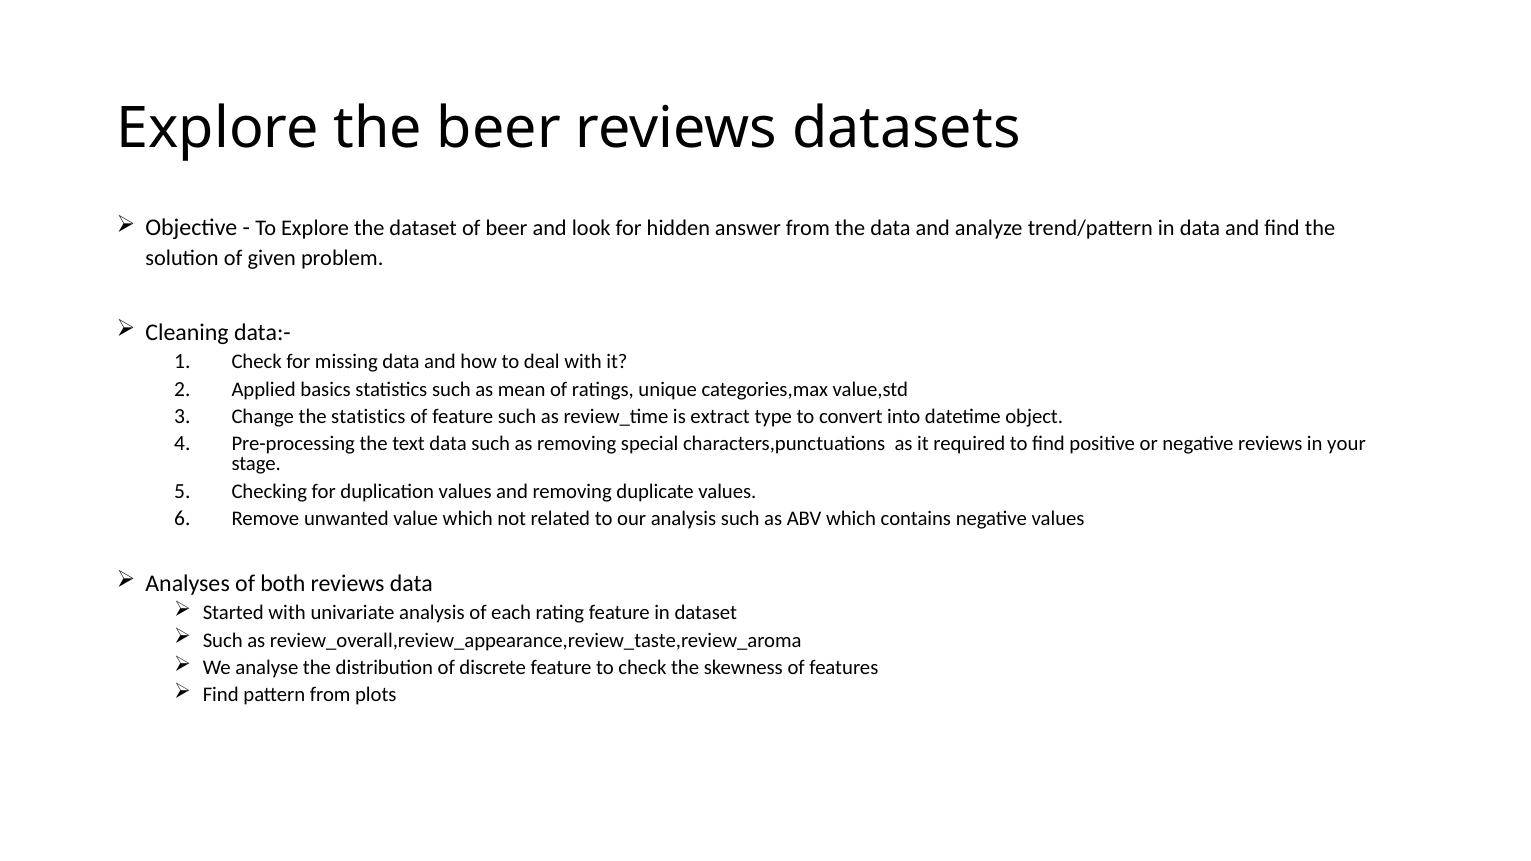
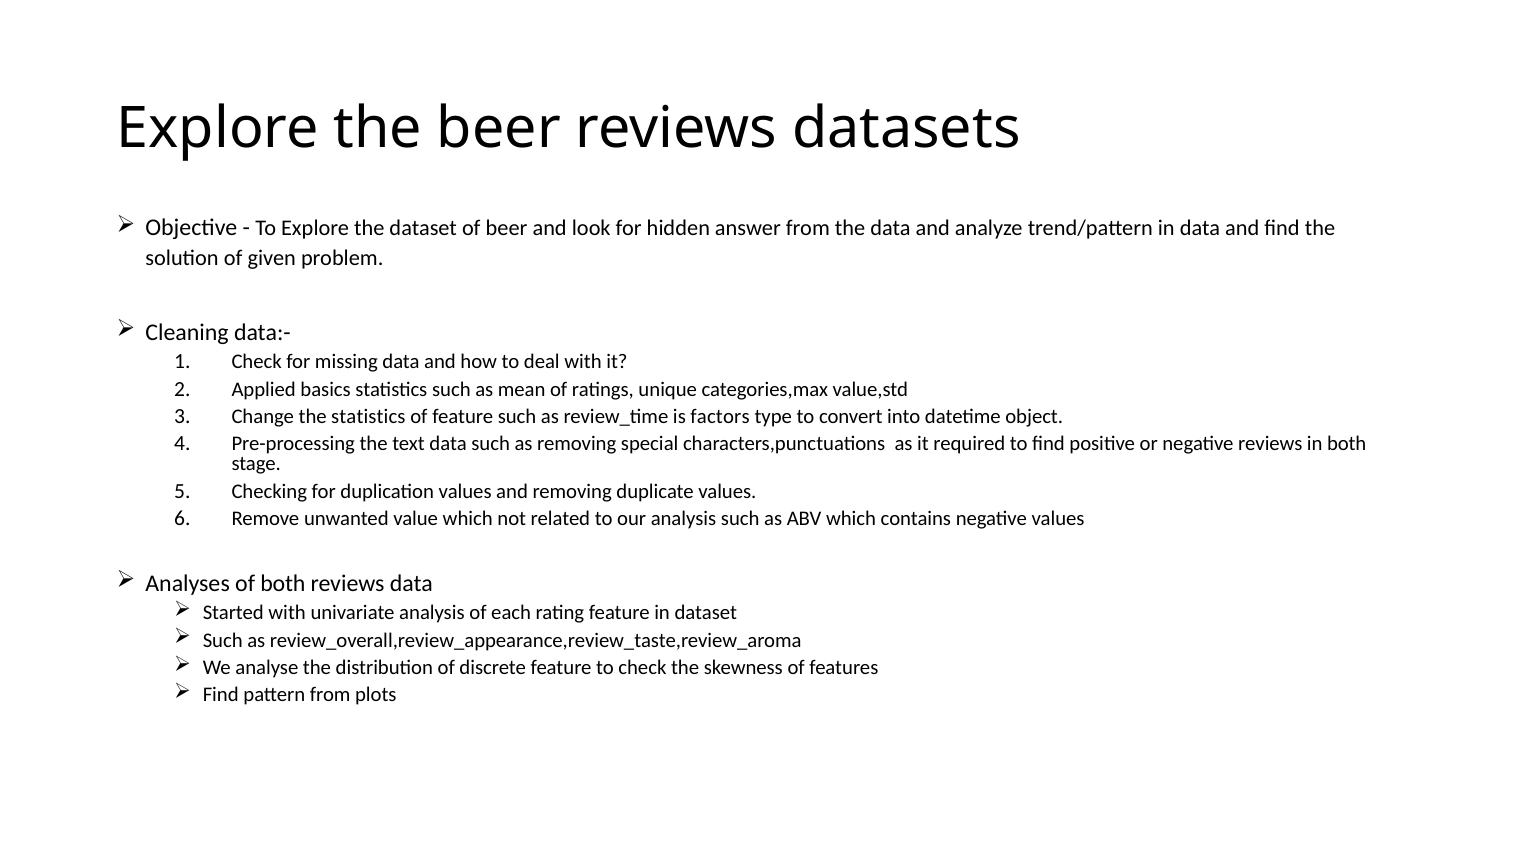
extract: extract -> factors (720, 417)
in your: your -> both (1347, 444)
